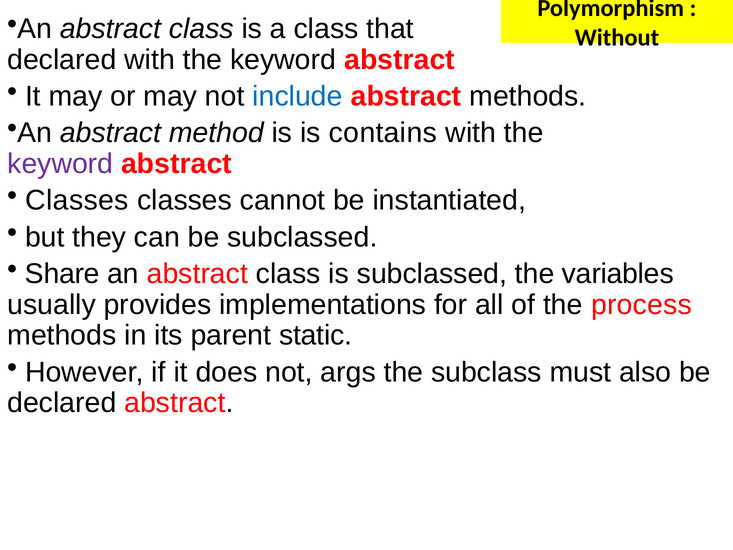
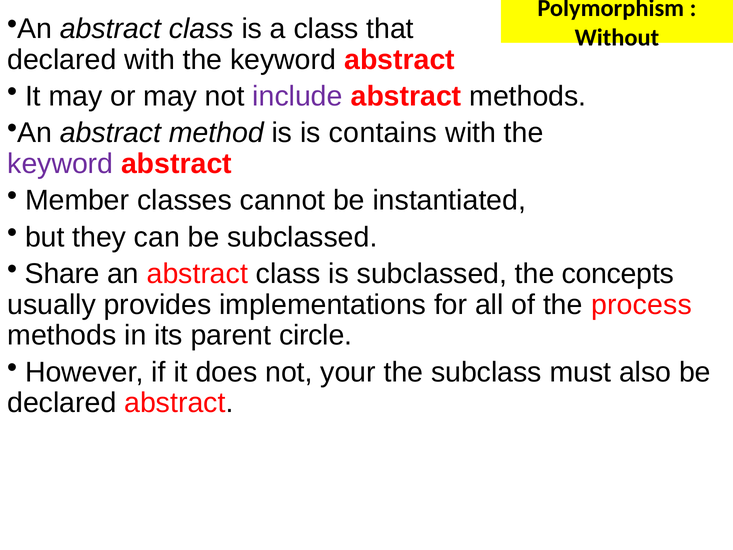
include colour: blue -> purple (298, 96)
Classes: Classes -> Member (77, 200)
variables: variables -> concepts (618, 274)
static: static -> circle (316, 335)
args: args -> your (348, 372)
